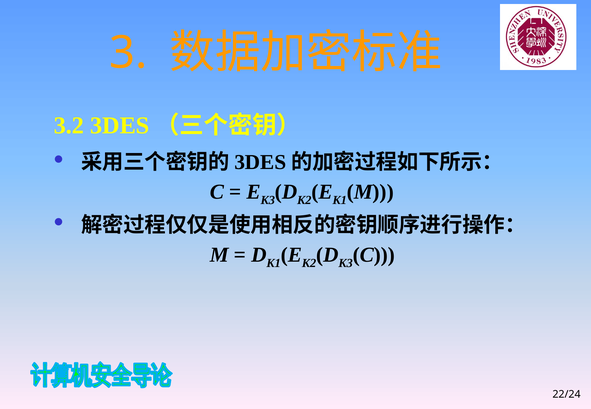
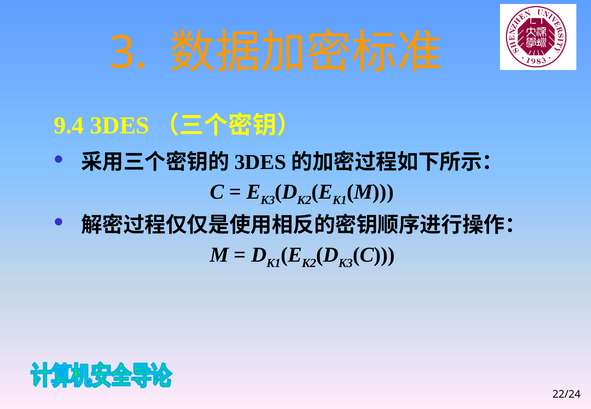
3.2: 3.2 -> 9.4 (69, 126)
